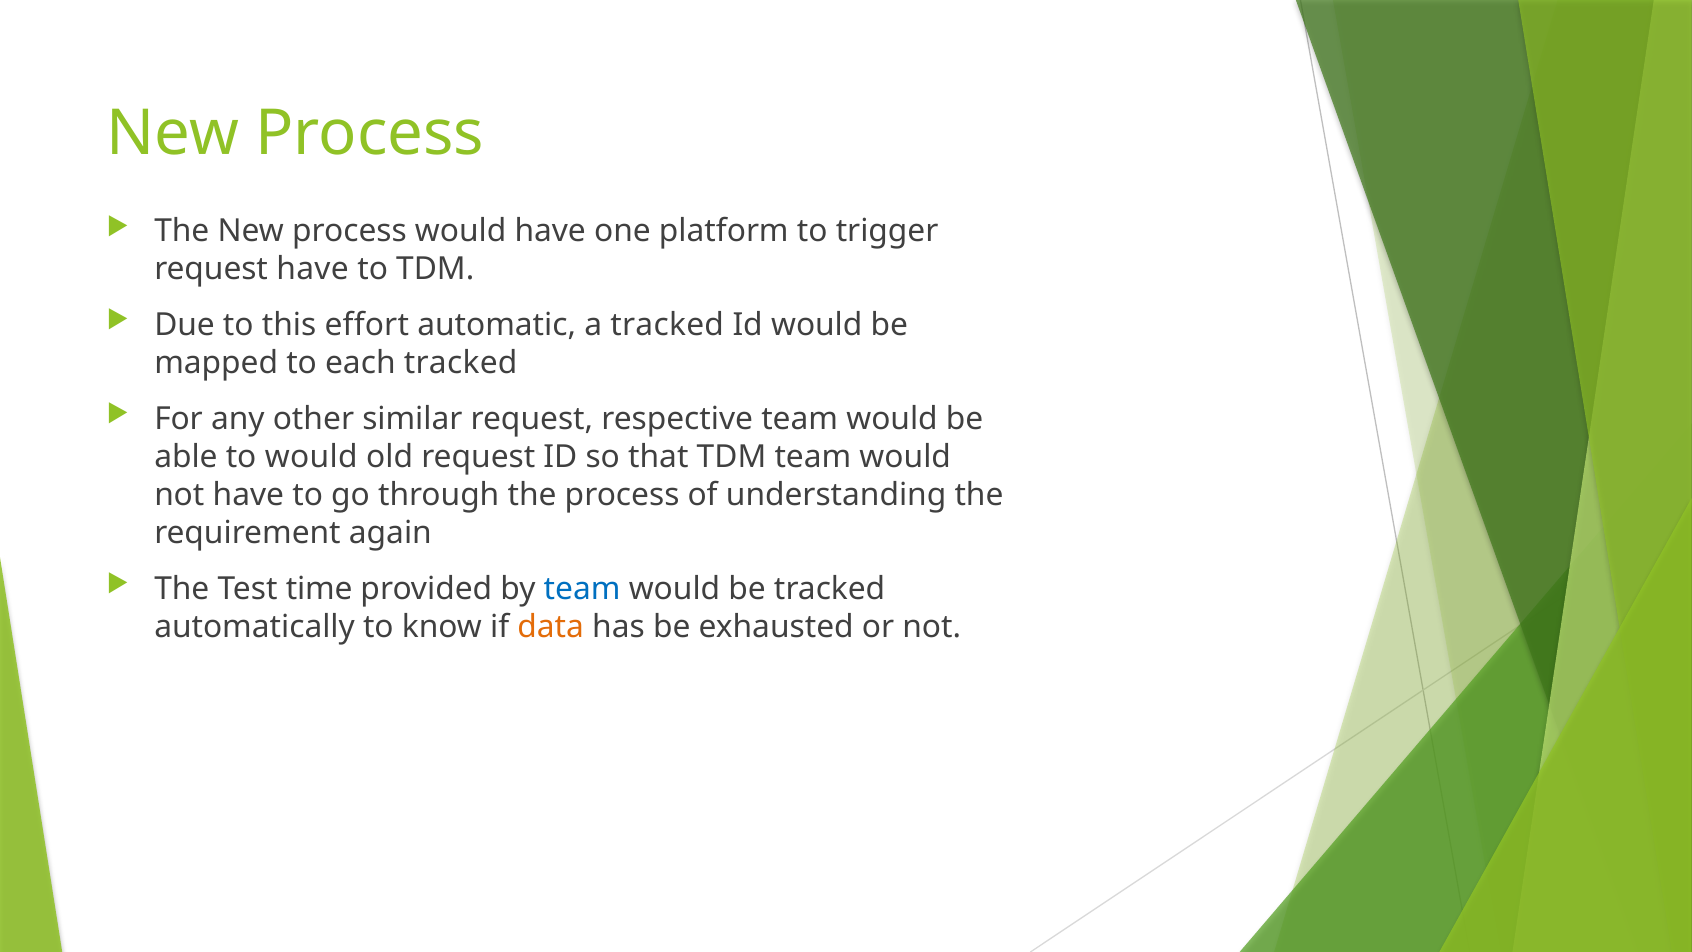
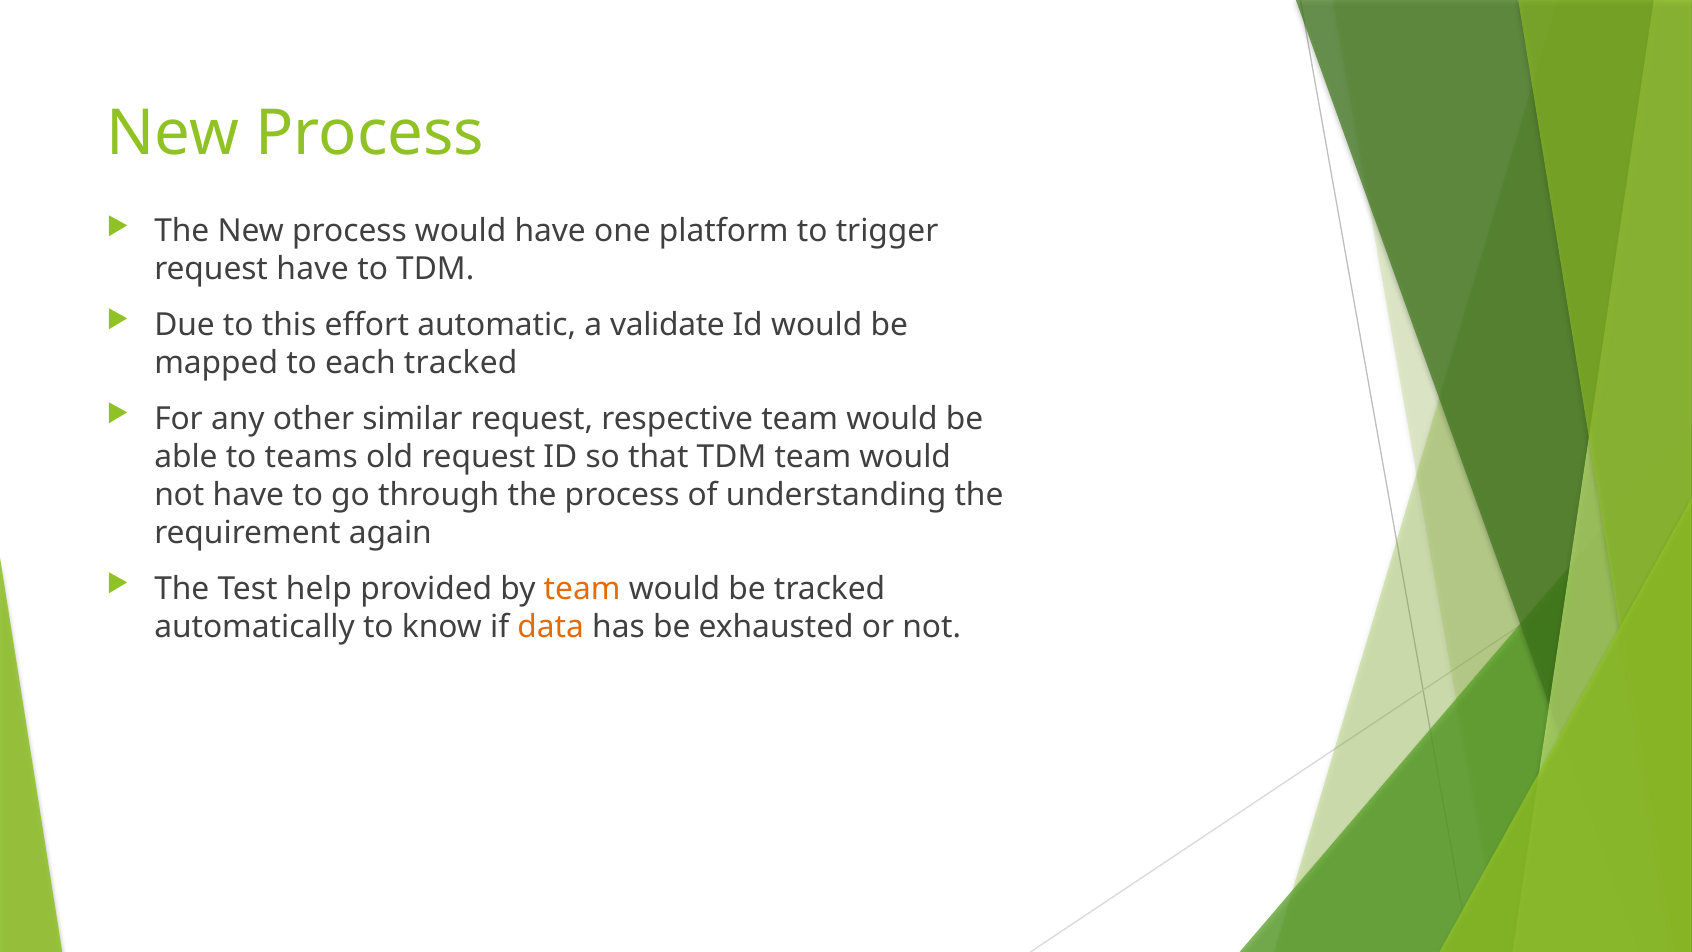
a tracked: tracked -> validate (667, 325)
to would: would -> teams (311, 457)
time: time -> help (319, 589)
team colour: blue -> orange (582, 589)
